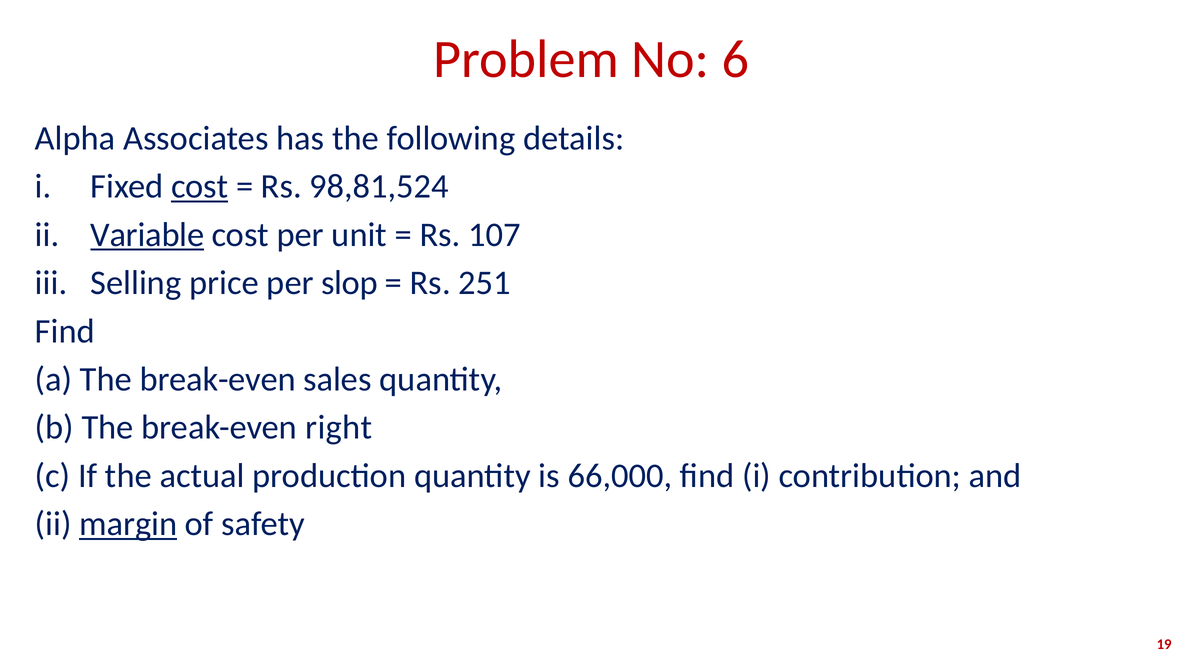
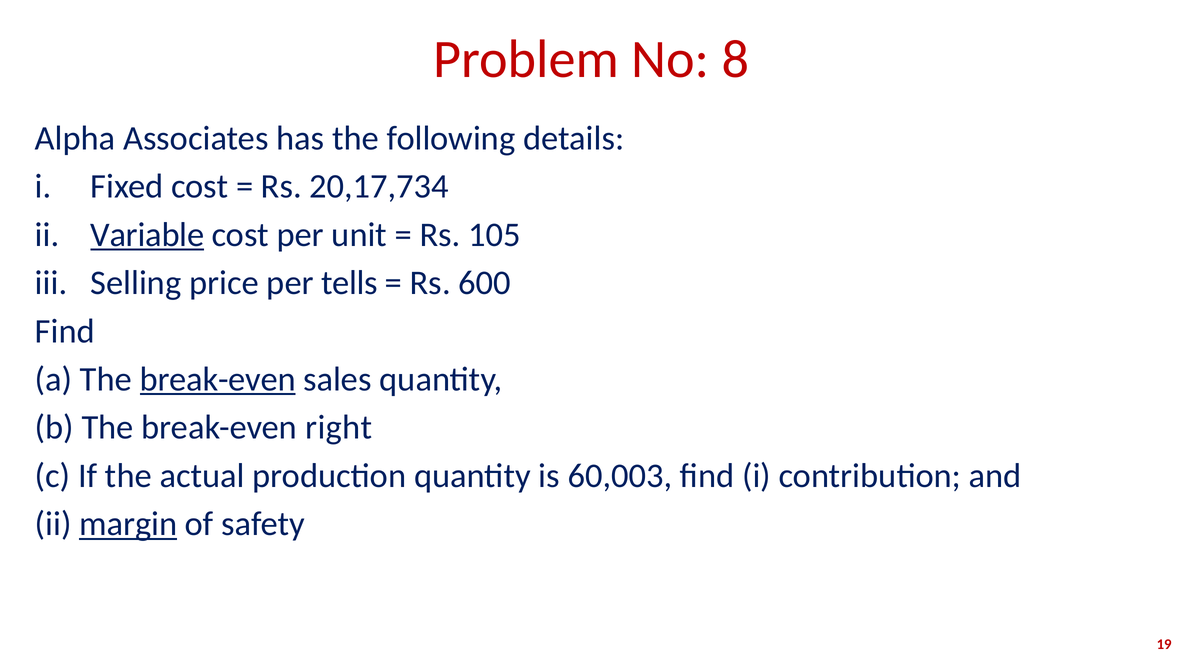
6: 6 -> 8 (735, 59)
cost underline: present -> none (200, 187)
98,81,524: 98,81,524 -> 20,17,734 (379, 187)
107: 107 -> 105 (495, 235)
slop: slop -> tells (349, 283)
251: 251 -> 600 (485, 283)
break-even underline: none -> present (218, 380)
66,000: 66,000 -> 60,003 (620, 476)
